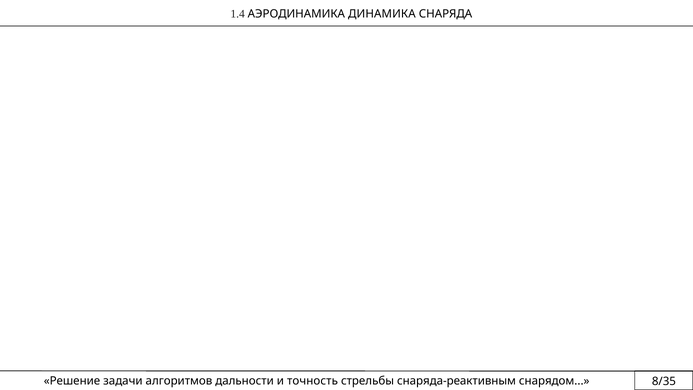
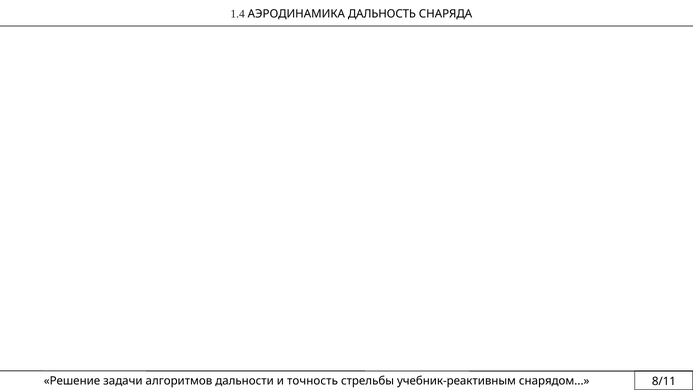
ДИНАМИКА: ДИНАМИКА -> ДАЛЬНОСТЬ (382, 14)
снаряда-реактивным: снаряда-реактивным -> учебник-реактивным (457, 381)
8/35: 8/35 -> 8/11 (664, 381)
